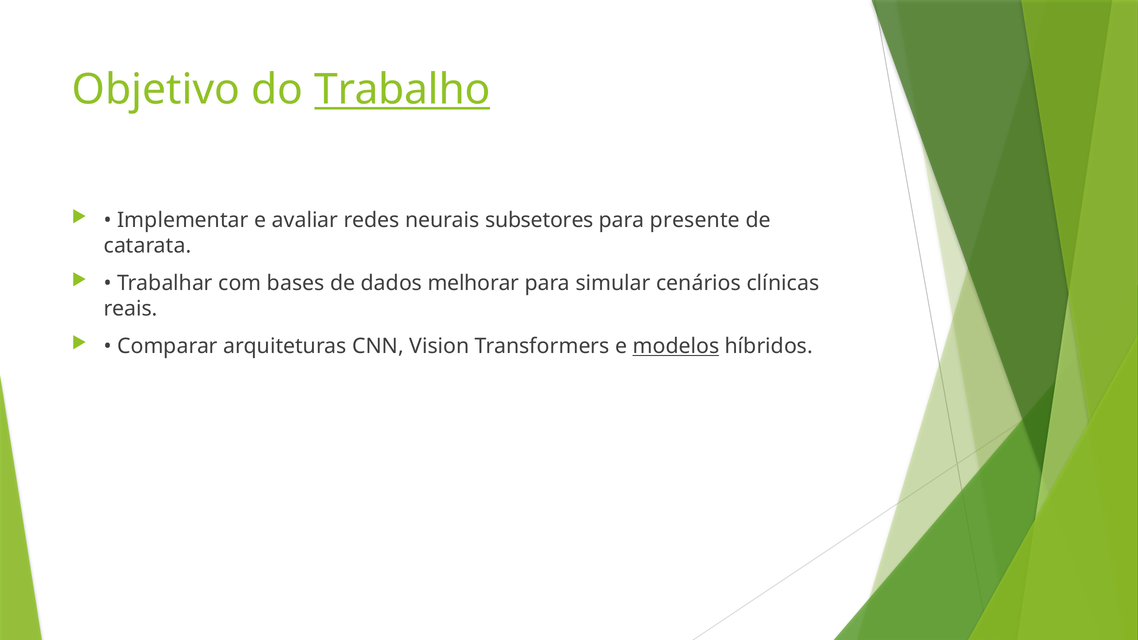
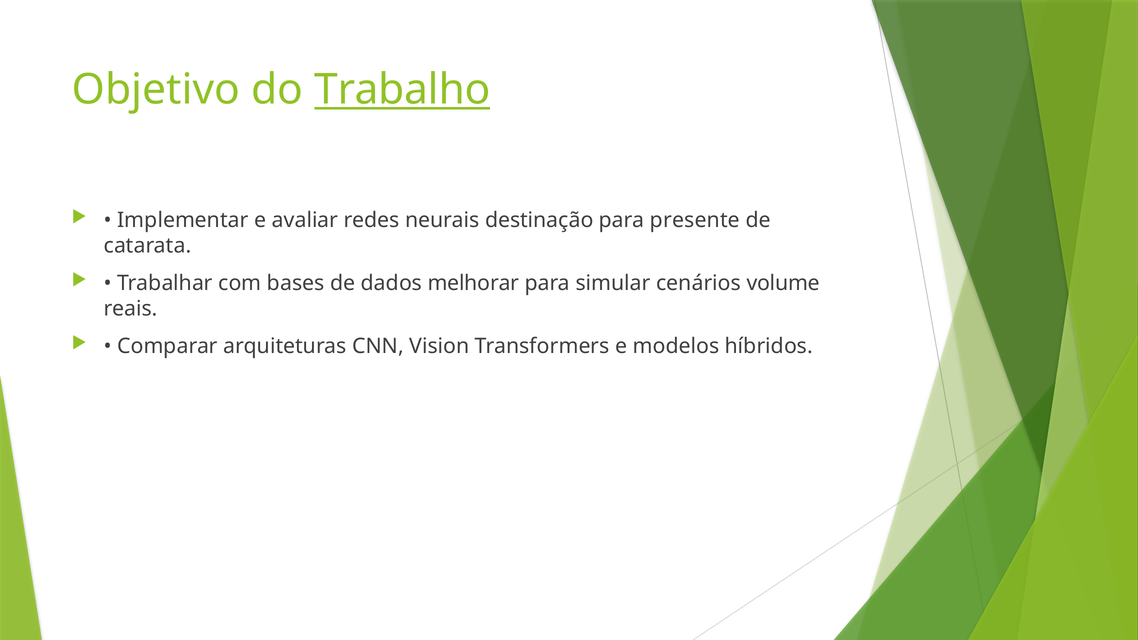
subsetores: subsetores -> destinação (539, 220)
clínicas: clínicas -> volume (783, 283)
modelos underline: present -> none (676, 346)
